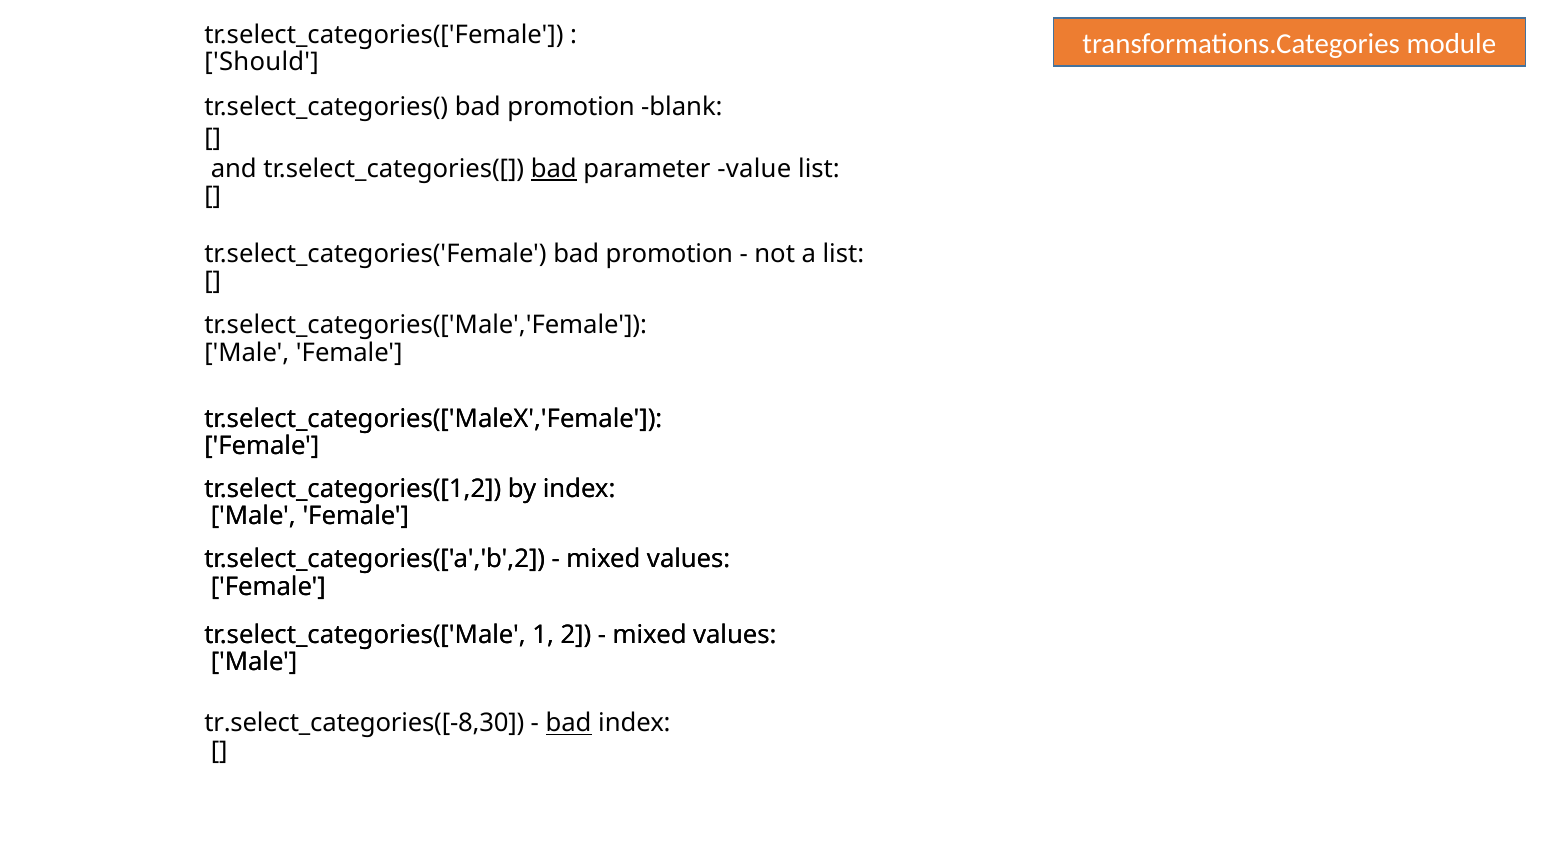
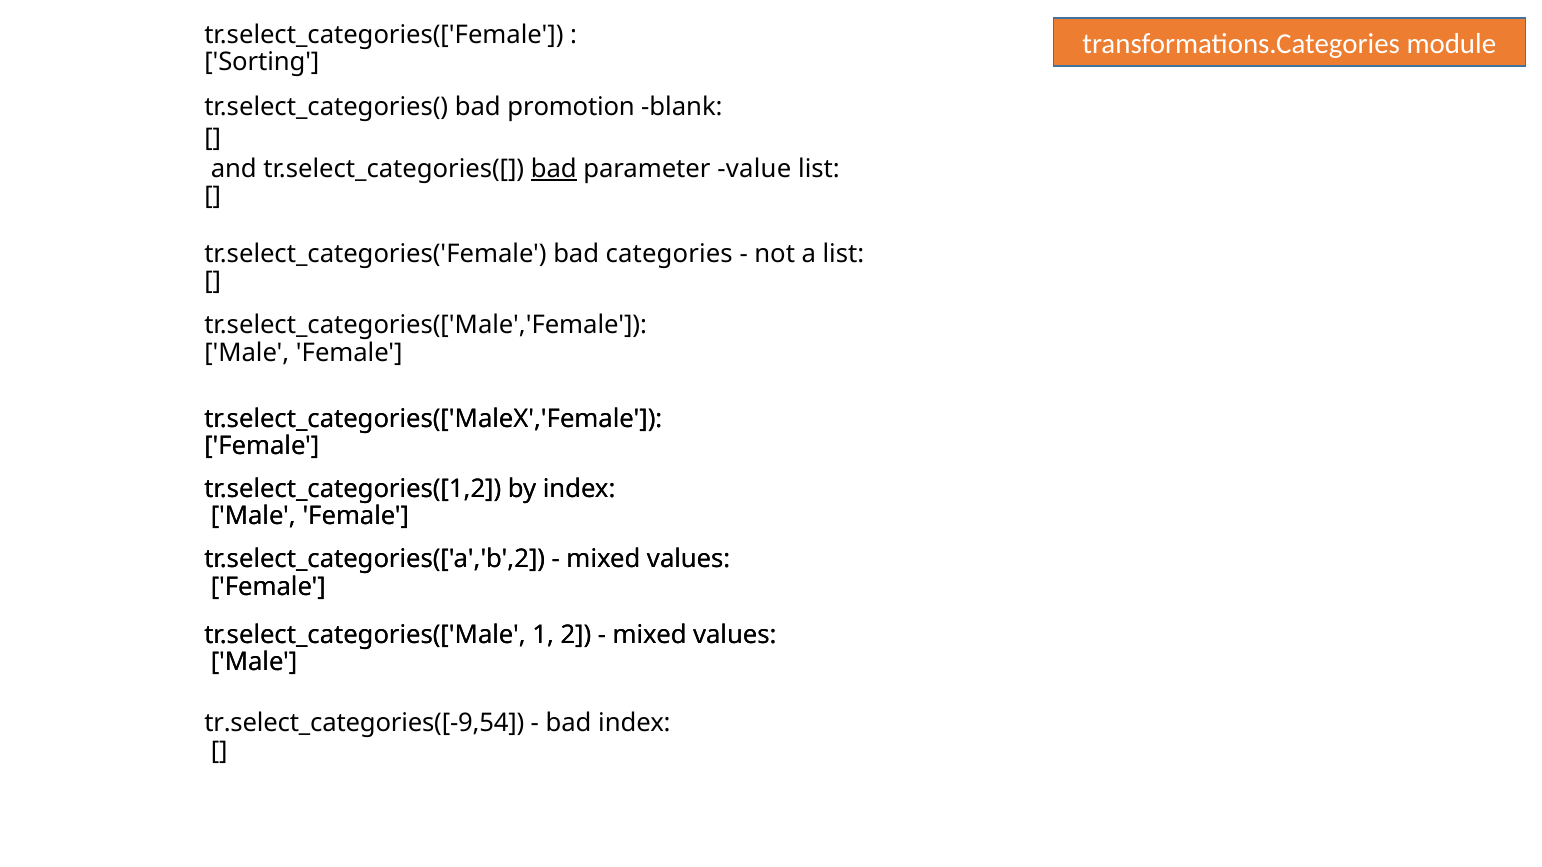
Should: Should -> Sorting (262, 62)
tr.select_categories('Female bad promotion: promotion -> categories (669, 254)
tr.select_categories([-8,30: tr.select_categories([-8,30 -> tr.select_categories([-9,54 (364, 724)
bad underline: present -> none (569, 724)
